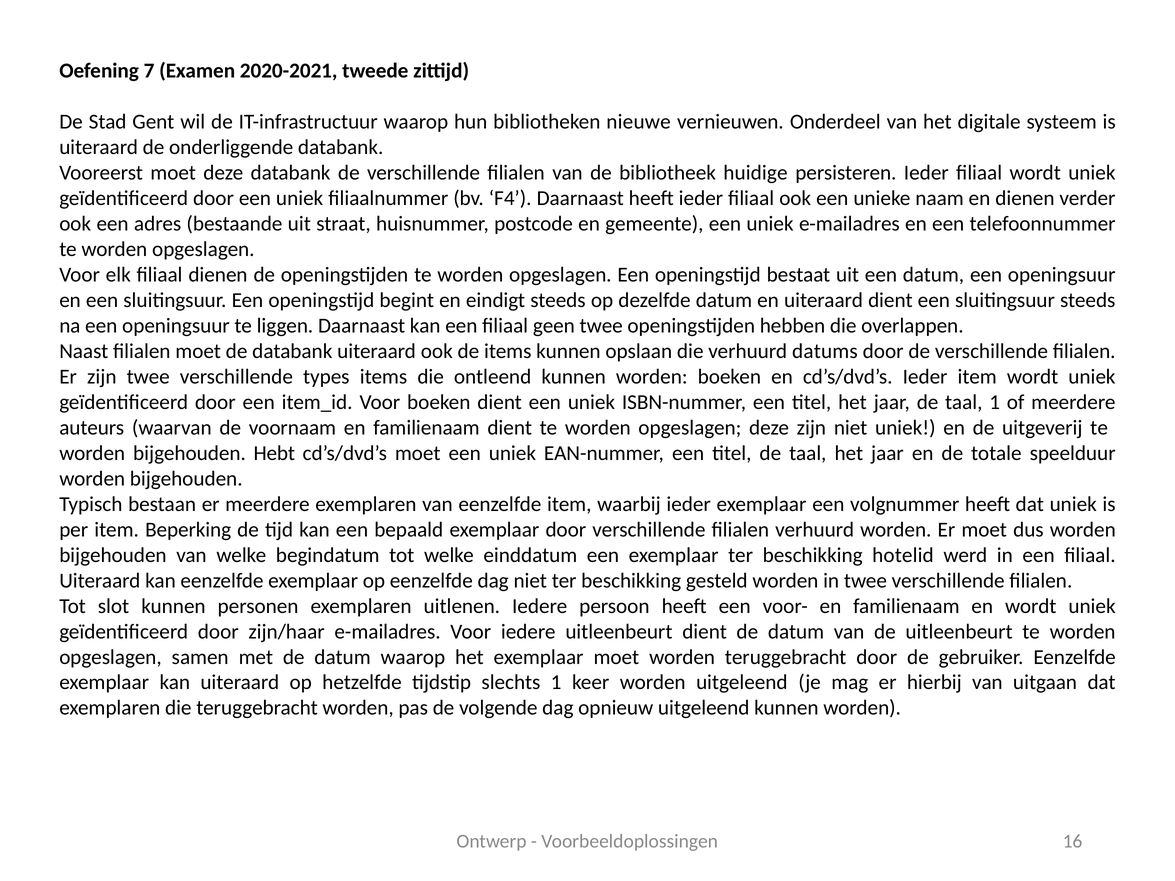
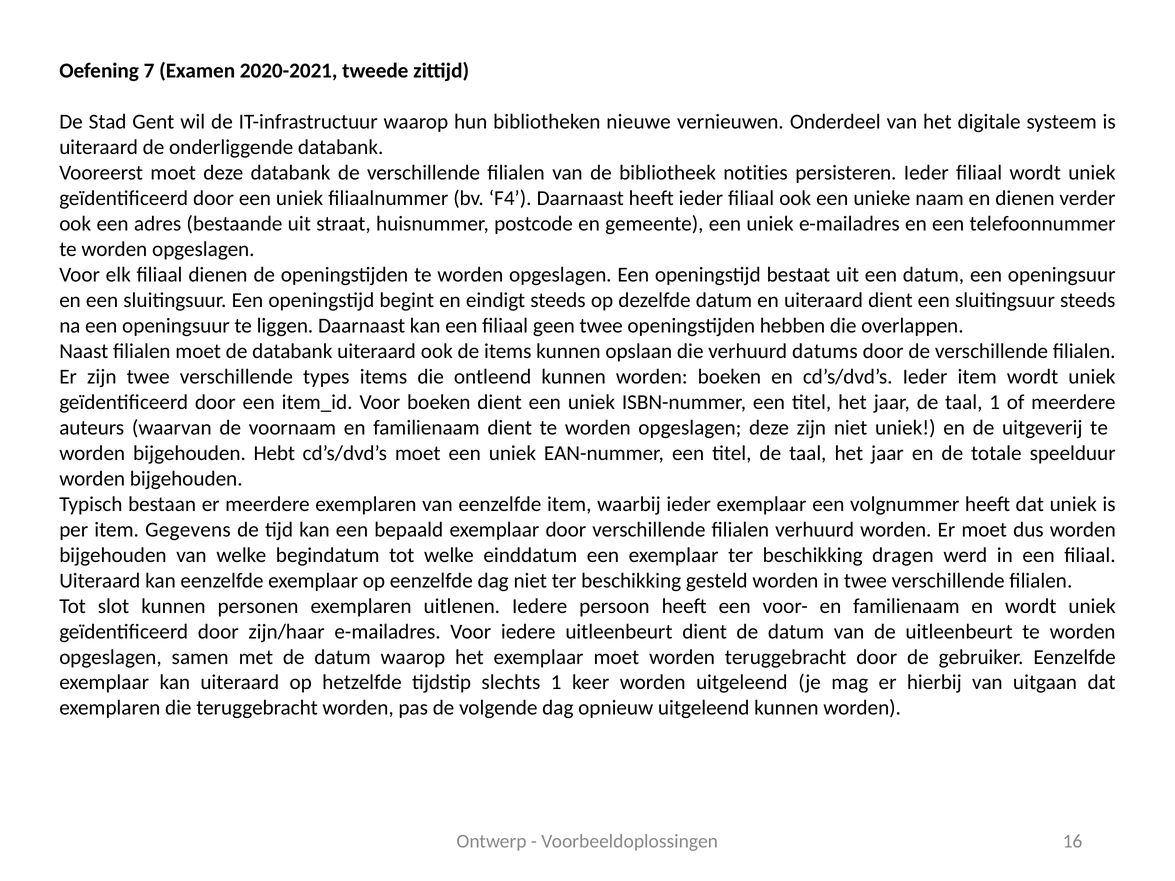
huidige: huidige -> notities (756, 173)
Beperking: Beperking -> Gegevens (188, 530)
hotelid: hotelid -> dragen (903, 555)
